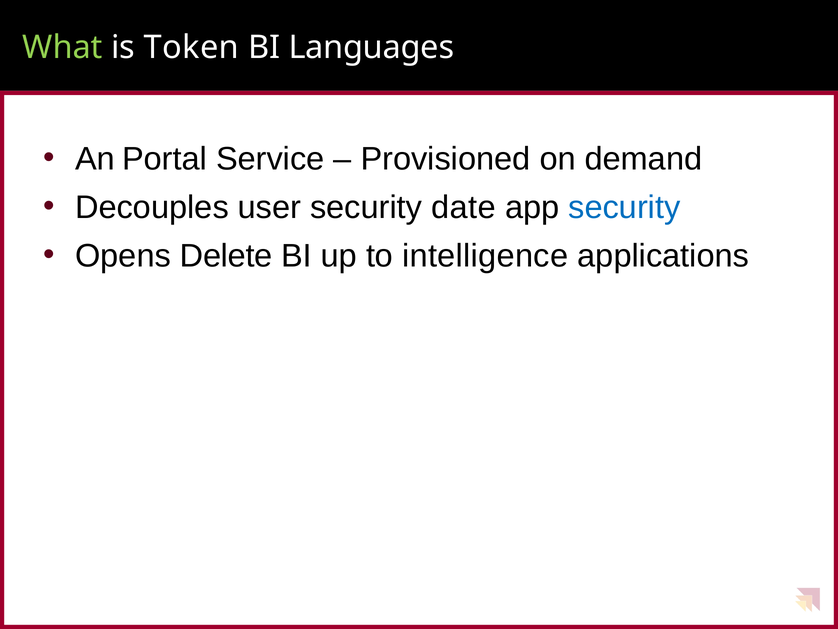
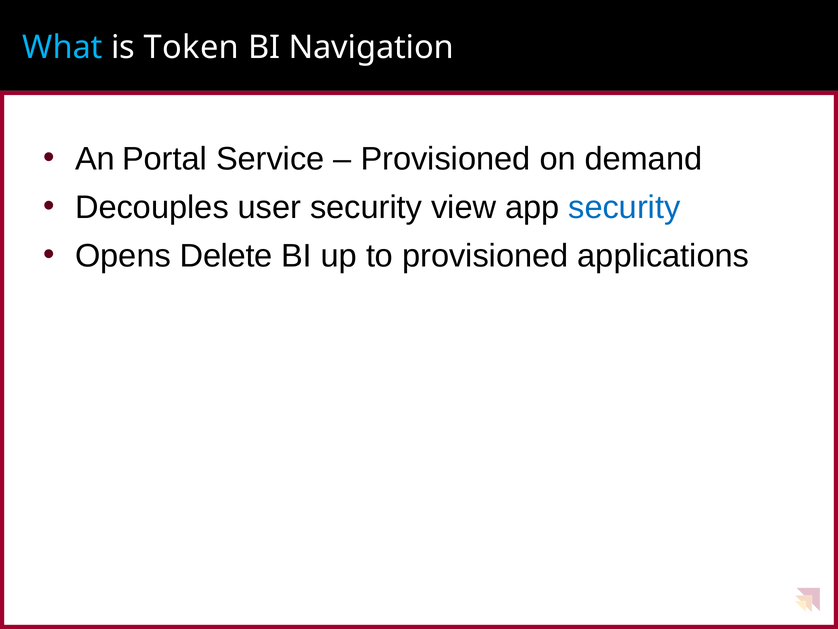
What colour: light green -> light blue (63, 48)
Languages: Languages -> Navigation (371, 48)
date: date -> view (464, 207)
to intelligence: intelligence -> provisioned (485, 256)
